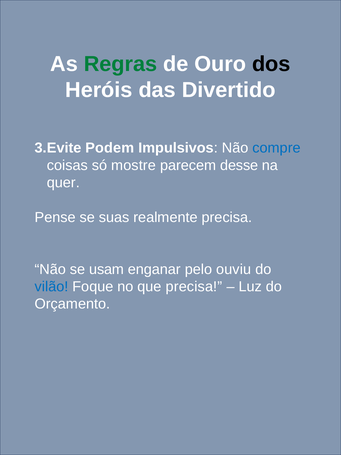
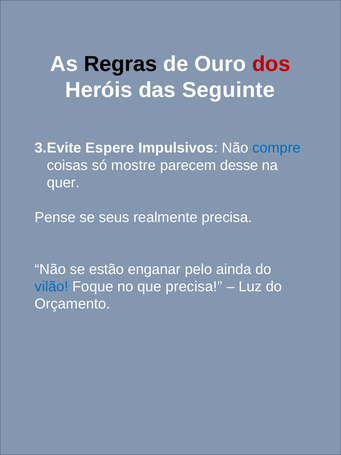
Regras colour: green -> black (120, 64)
dos colour: black -> red (271, 64)
Divertido: Divertido -> Seguinte (229, 90)
Podem: Podem -> Espere (110, 148)
suas: suas -> seus (114, 217)
usam: usam -> estão (107, 269)
ouviu: ouviu -> ainda (234, 269)
